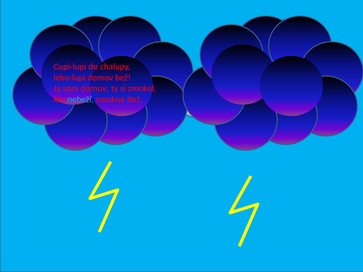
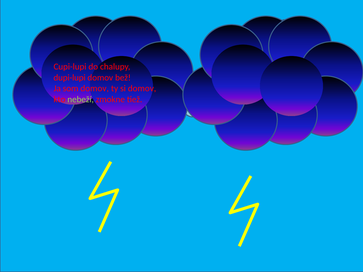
lebo-lupi: lebo-lupi -> dupi-lupi (70, 78)
si zmokol: zmokol -> domov (142, 89)
nebeží colour: light blue -> light green (81, 99)
